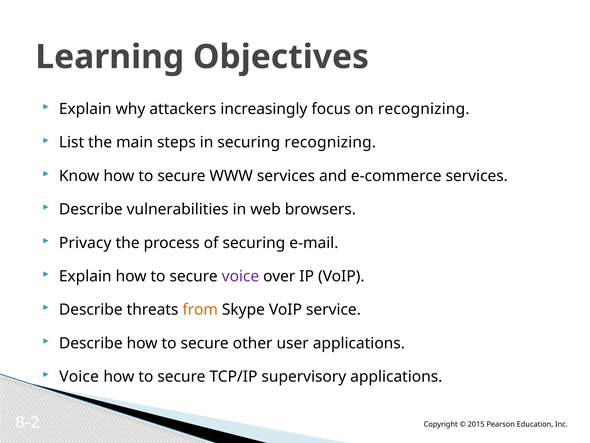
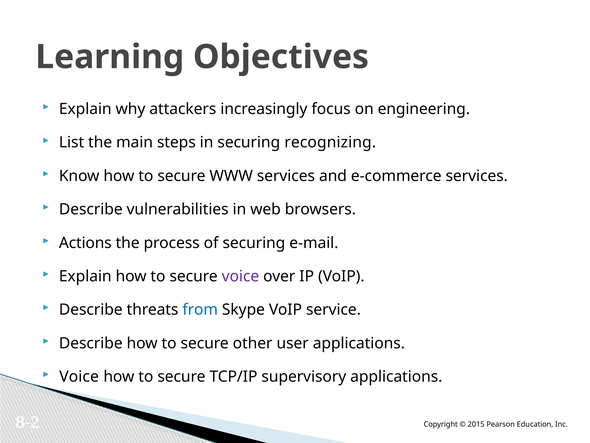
on recognizing: recognizing -> engineering (424, 109)
Privacy: Privacy -> Actions (85, 243)
from colour: orange -> blue (200, 309)
